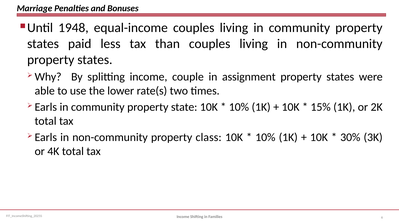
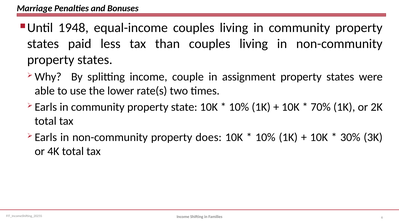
15%: 15% -> 70% (321, 107)
class: class -> does (209, 138)
